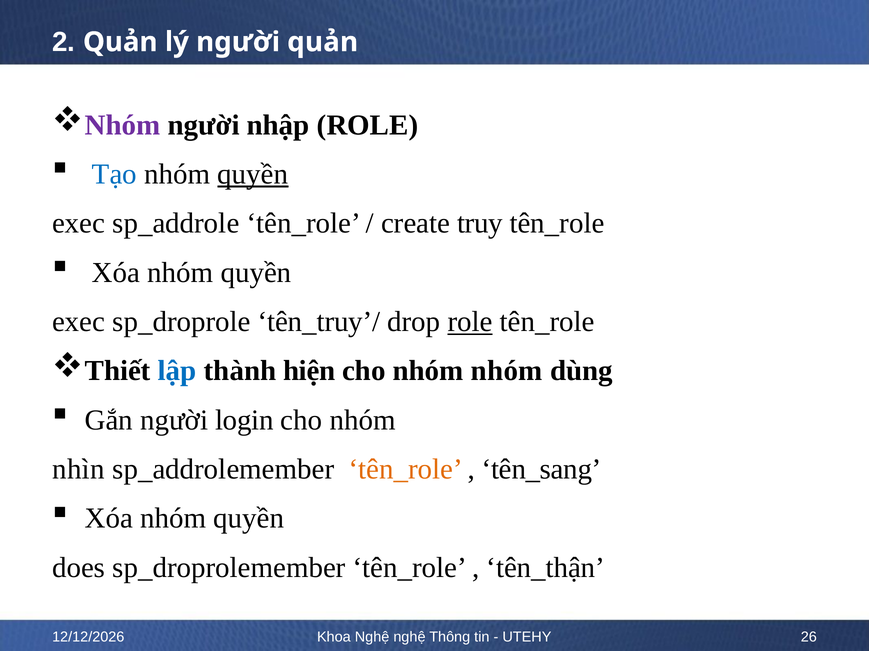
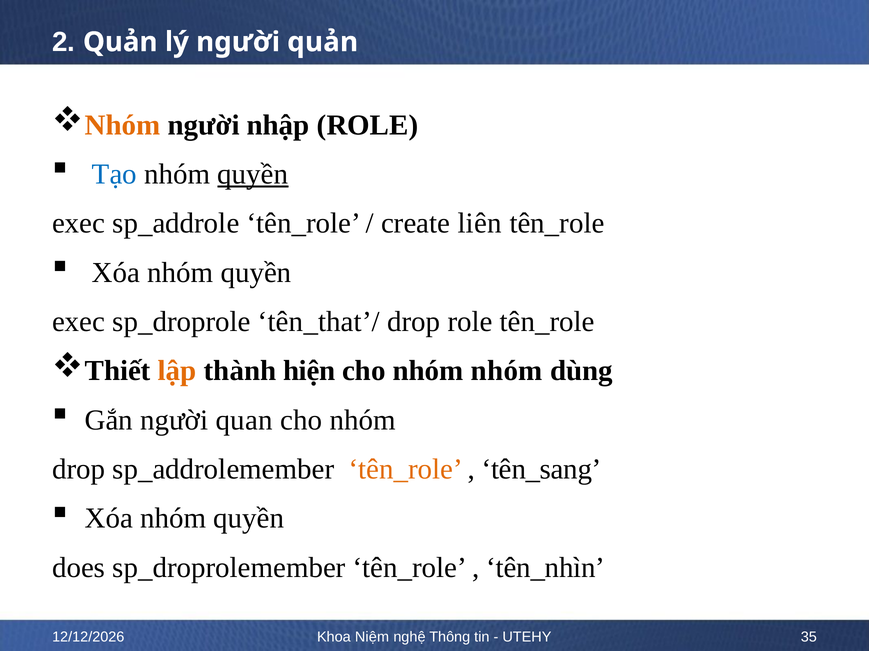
Nhóm colour: purple -> orange (123, 125)
truy: truy -> liên (480, 224)
tên_truy’/: tên_truy’/ -> tên_that’/ (319, 322)
role underline: present -> none (470, 322)
lập colour: blue -> orange (177, 371)
login: login -> quan (244, 421)
nhìn: nhìn -> drop (79, 470)
tên_thận: tên_thận -> tên_nhìn (546, 568)
Khoa Nghệ: Nghệ -> Niệm (372, 638)
26: 26 -> 35 (809, 638)
